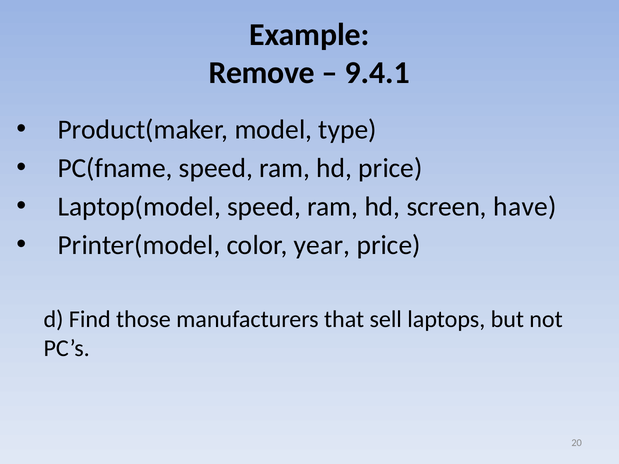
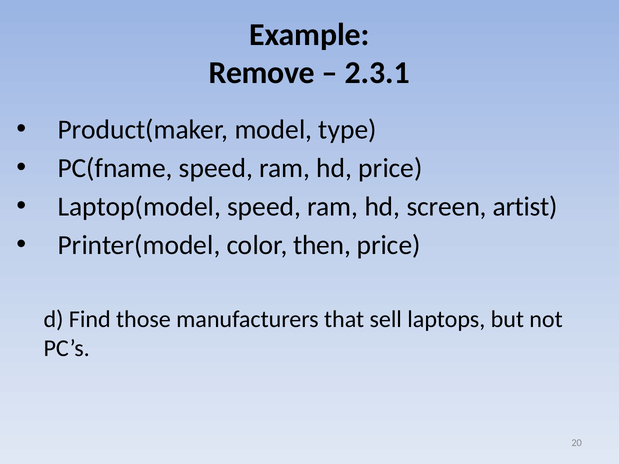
9.4.1: 9.4.1 -> 2.3.1 (377, 73)
have: have -> artist (525, 207)
year: year -> then (322, 245)
